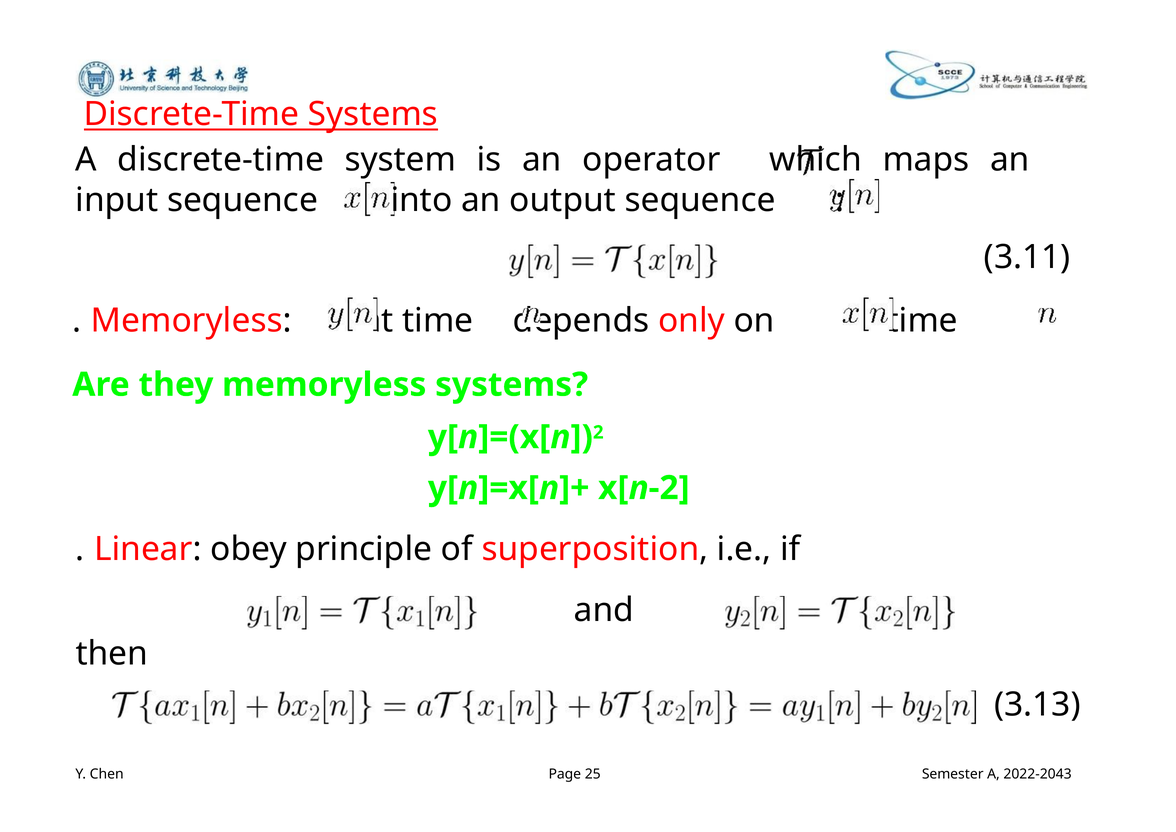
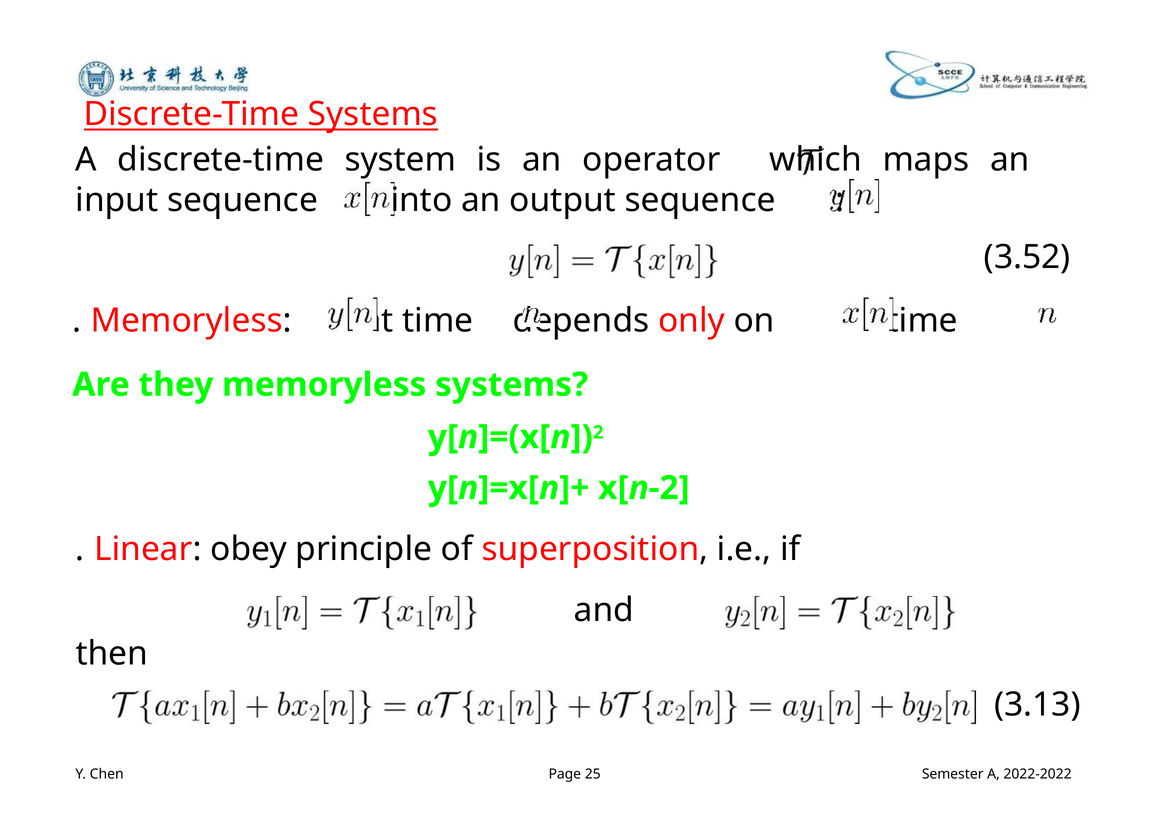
3.11: 3.11 -> 3.52 (1027, 257)
2022-2043: 2022-2043 -> 2022-2022 (1038, 774)
